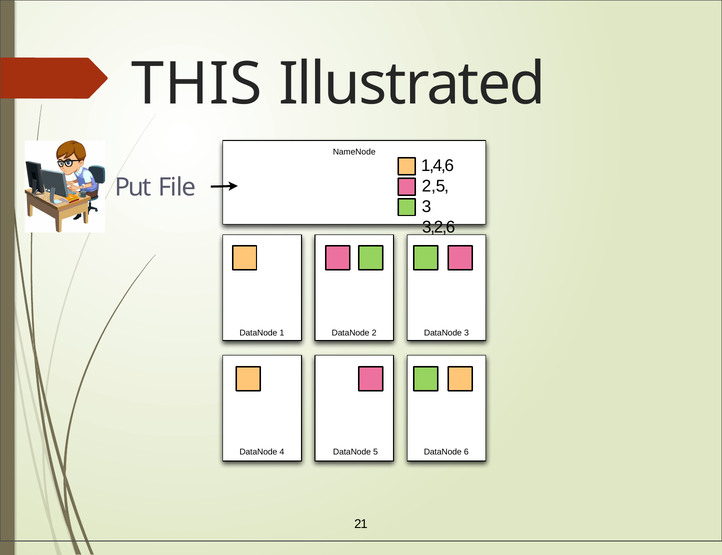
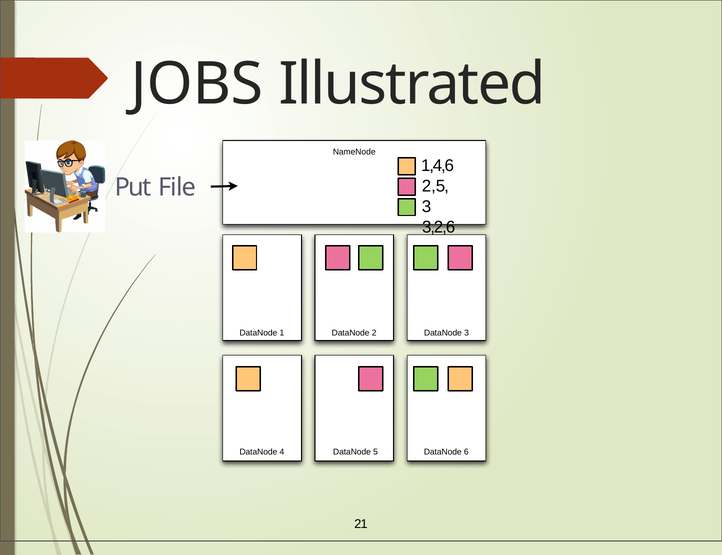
THIS: THIS -> JOBS (197, 84)
